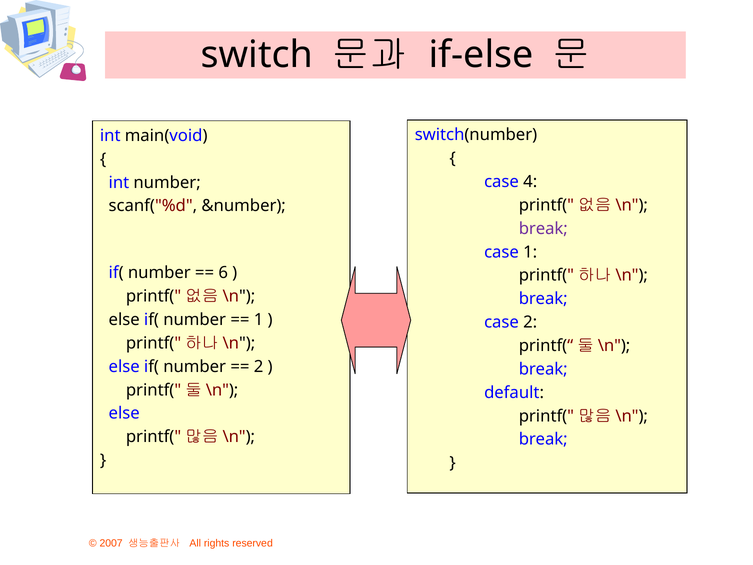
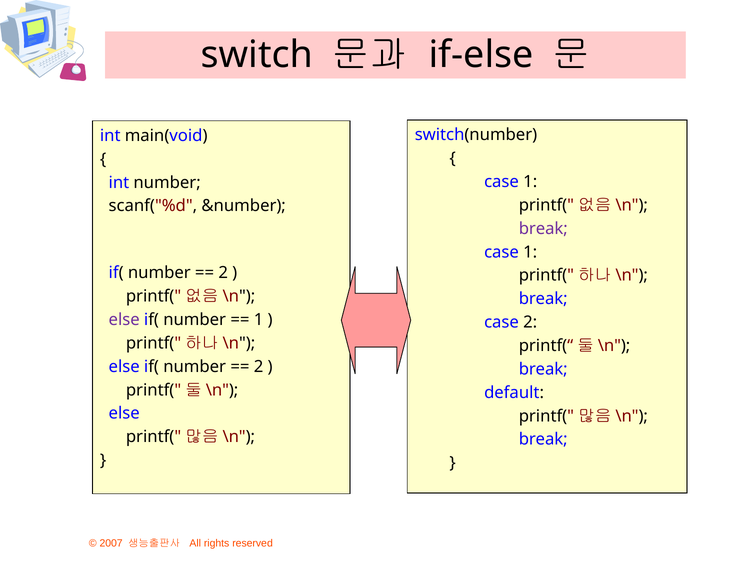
4: 4 -> 1 (530, 182)
6: 6 -> 2 (223, 273)
else colour: black -> purple (124, 320)
